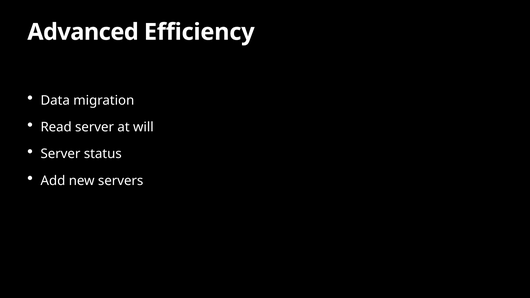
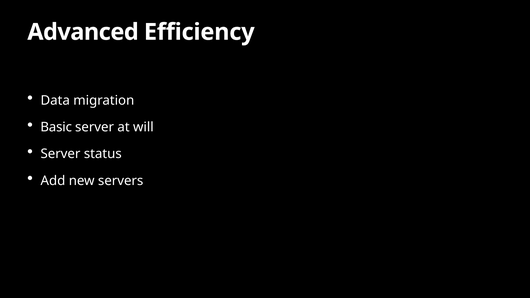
Read: Read -> Basic (56, 127)
